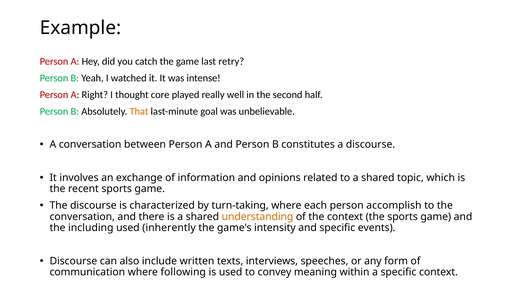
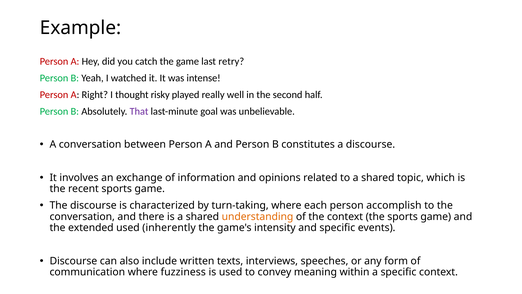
core: core -> risky (160, 95)
That colour: orange -> purple (139, 111)
including: including -> extended (91, 228)
following: following -> fuzziness (183, 272)
